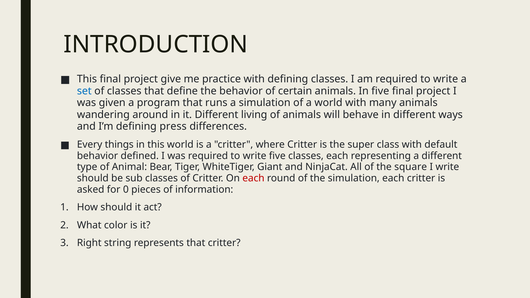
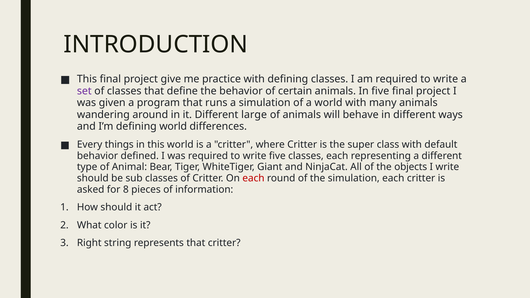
set colour: blue -> purple (84, 91)
living: living -> large (254, 115)
defining press: press -> world (173, 127)
square: square -> objects (411, 167)
0: 0 -> 8 (126, 190)
